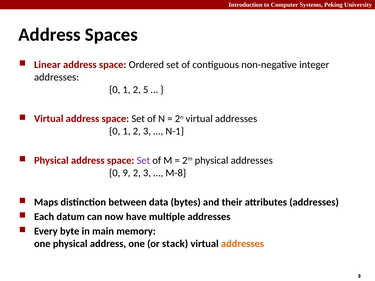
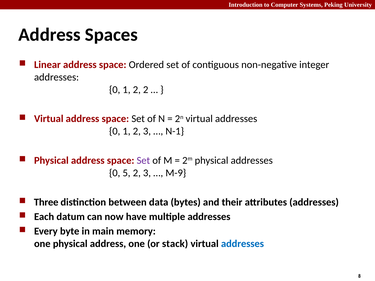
2 5: 5 -> 2 (146, 90)
9: 9 -> 5 (127, 173)
M-8: M-8 -> M-9 (176, 173)
Maps: Maps -> Three (46, 202)
addresses colour: orange -> blue (242, 244)
